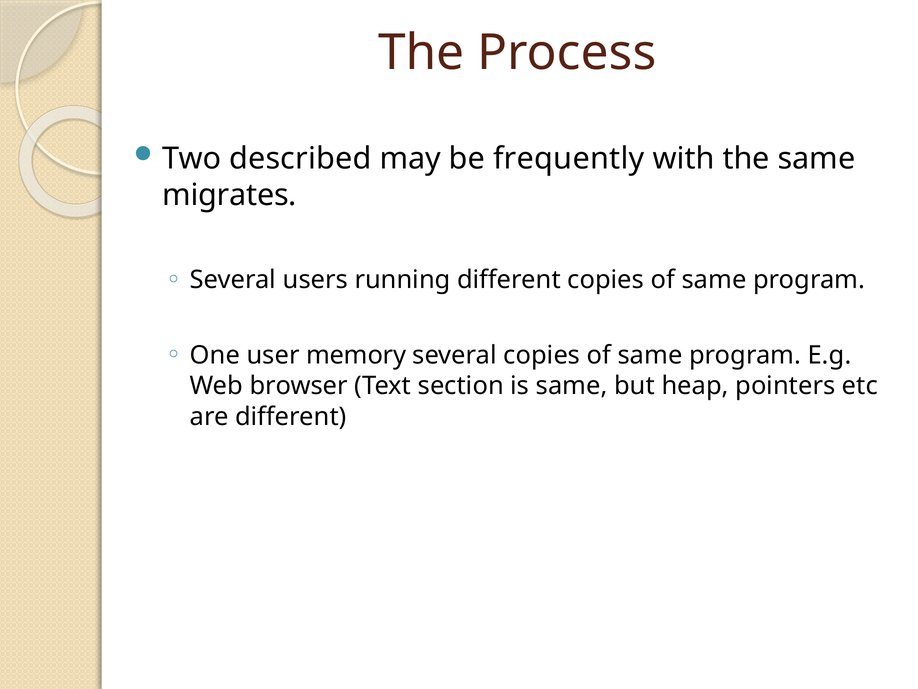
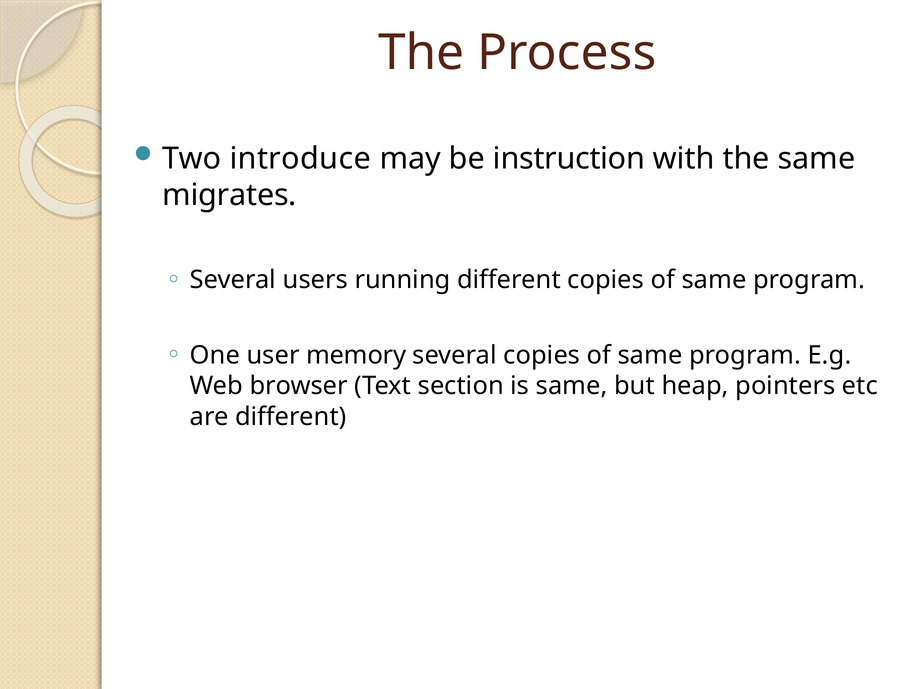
described: described -> introduce (300, 158)
frequently: frequently -> instruction (569, 158)
